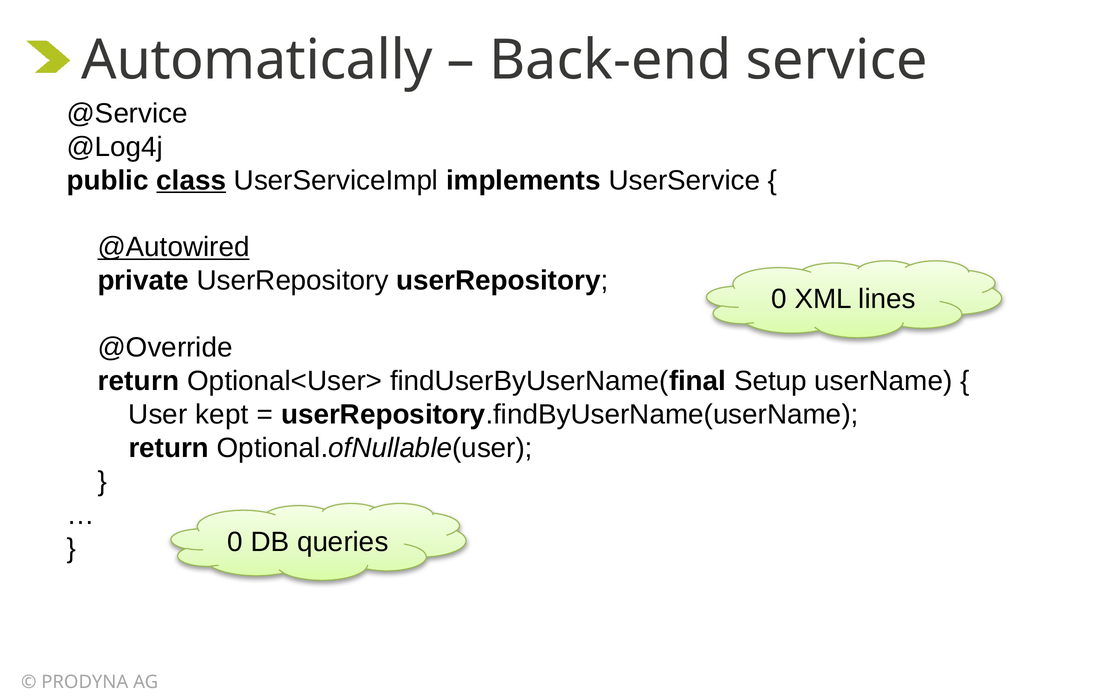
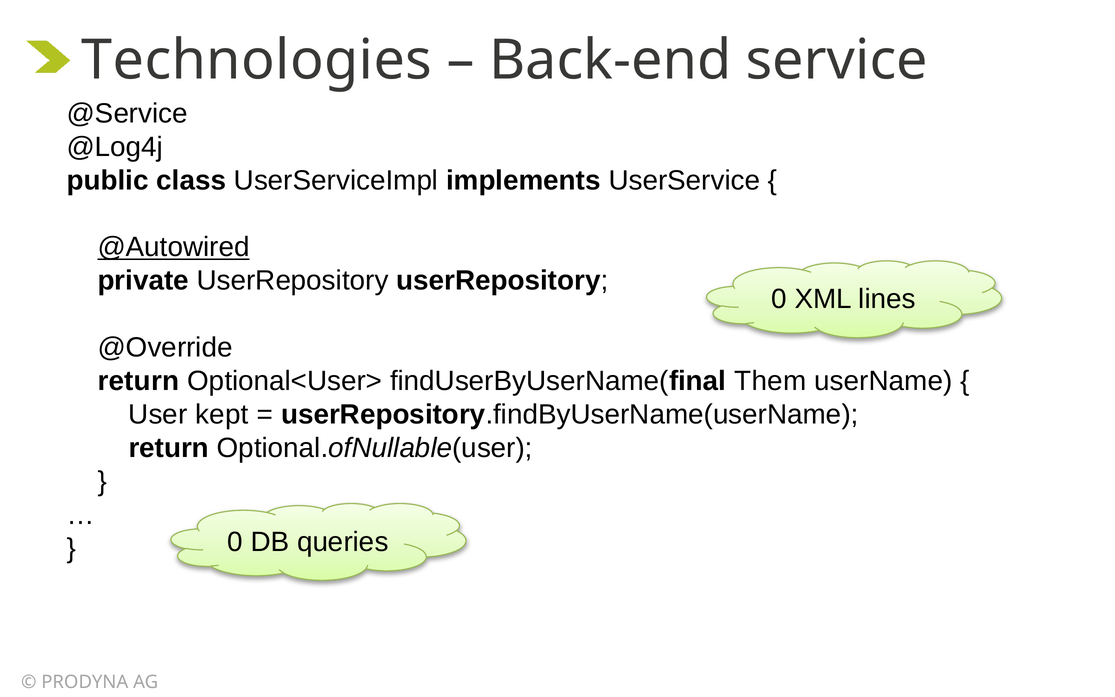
Automatically: Automatically -> Technologies (257, 60)
class underline: present -> none (191, 180)
Setup: Setup -> Them (770, 381)
